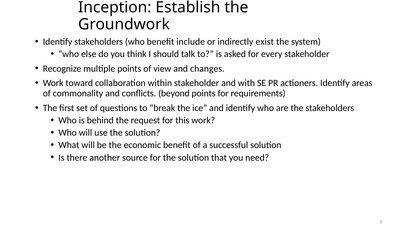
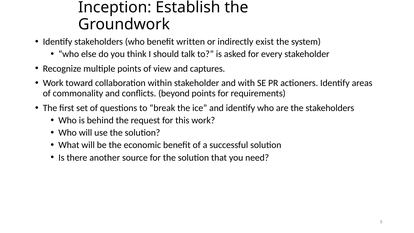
include: include -> written (191, 42)
changes: changes -> captures (207, 69)
